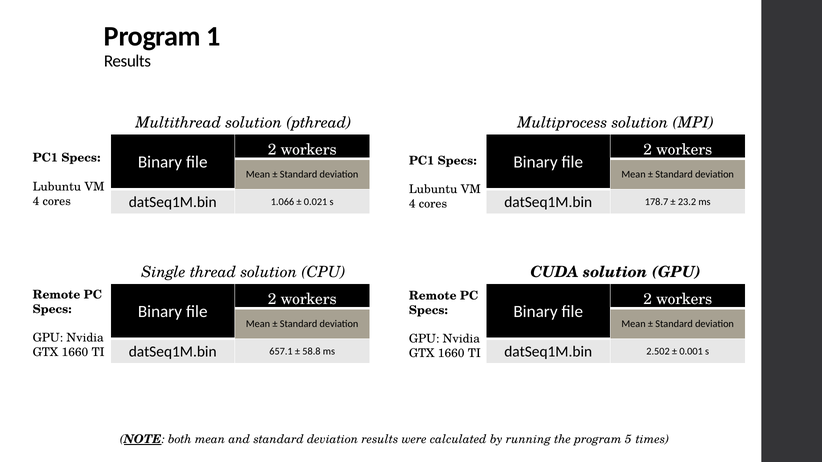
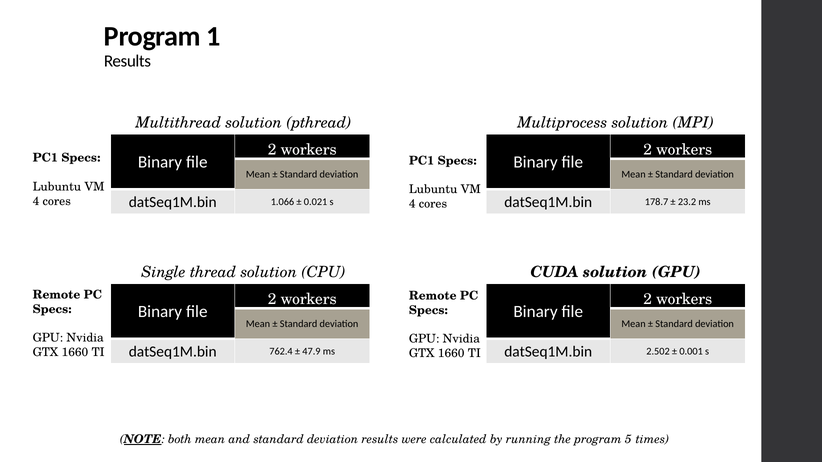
657.1: 657.1 -> 762.4 (281, 352)
58.8: 58.8 -> 47.9 (311, 352)
